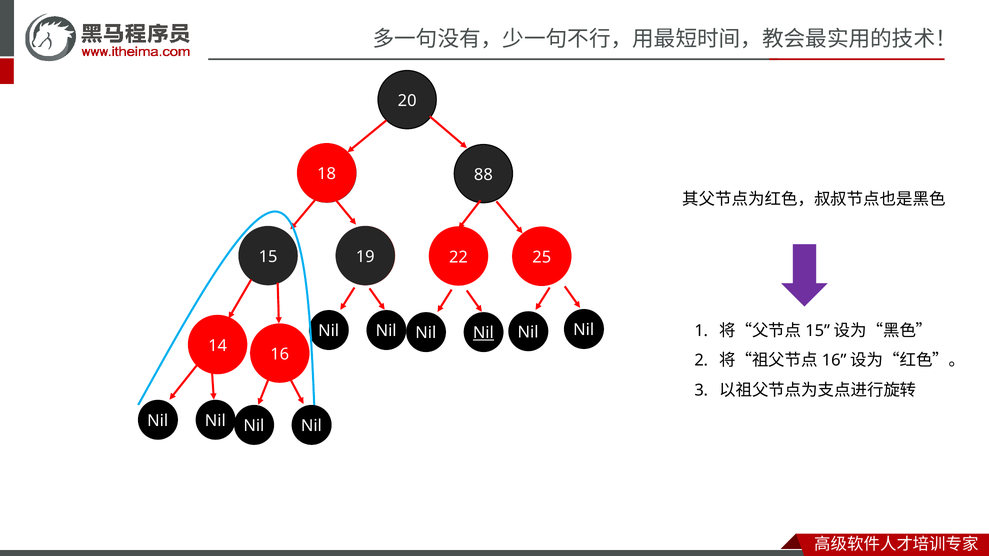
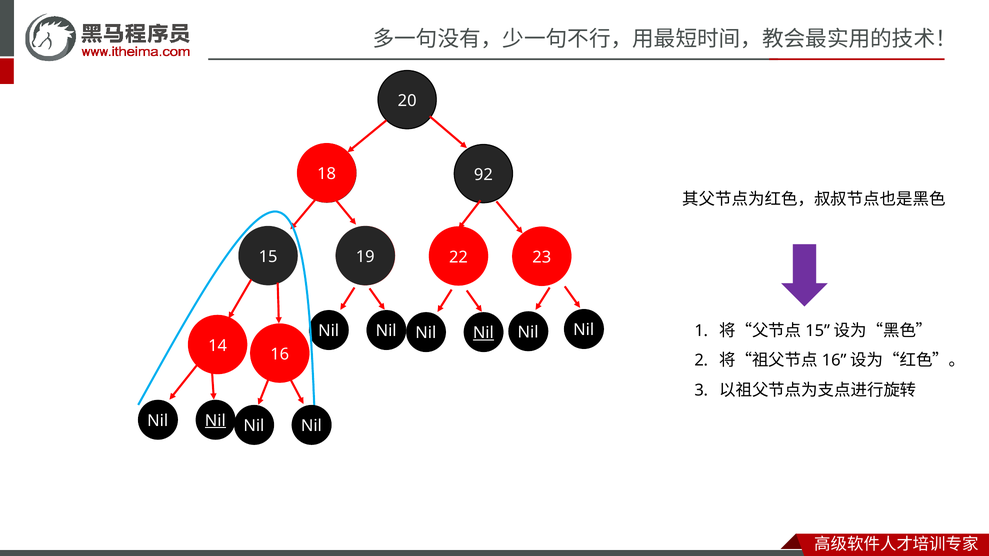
88: 88 -> 92 (483, 175)
25: 25 -> 23 (542, 258)
Nil underline: none -> present (215, 421)
